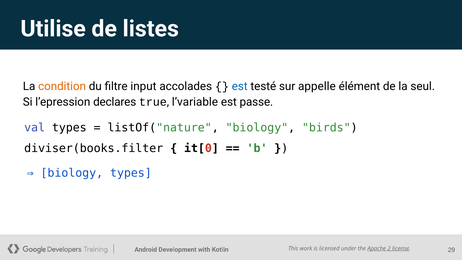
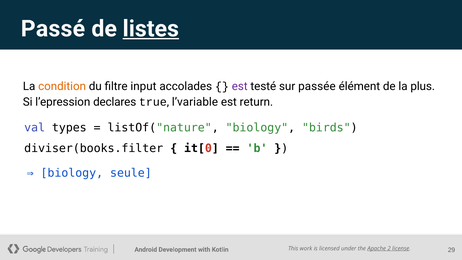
Utilise: Utilise -> Passé (53, 29)
listes underline: none -> present (151, 29)
est colour: blue -> purple (240, 86)
appelle: appelle -> passée (317, 86)
seul: seul -> plus (423, 86)
passe: passe -> return (256, 102)
biology types: types -> seule (131, 173)
